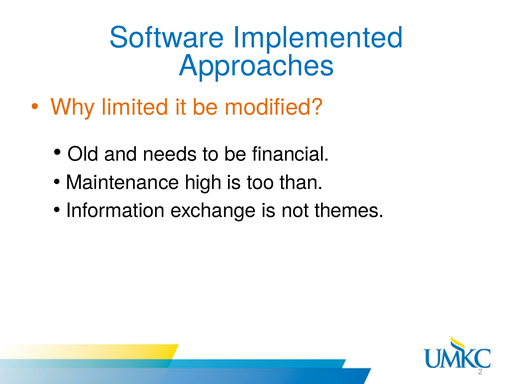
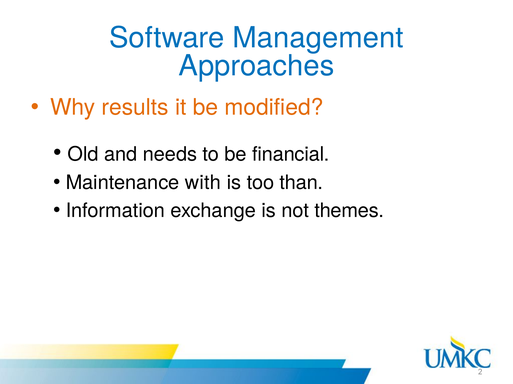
Implemented: Implemented -> Management (318, 38)
limited: limited -> results (135, 108)
high: high -> with (203, 183)
